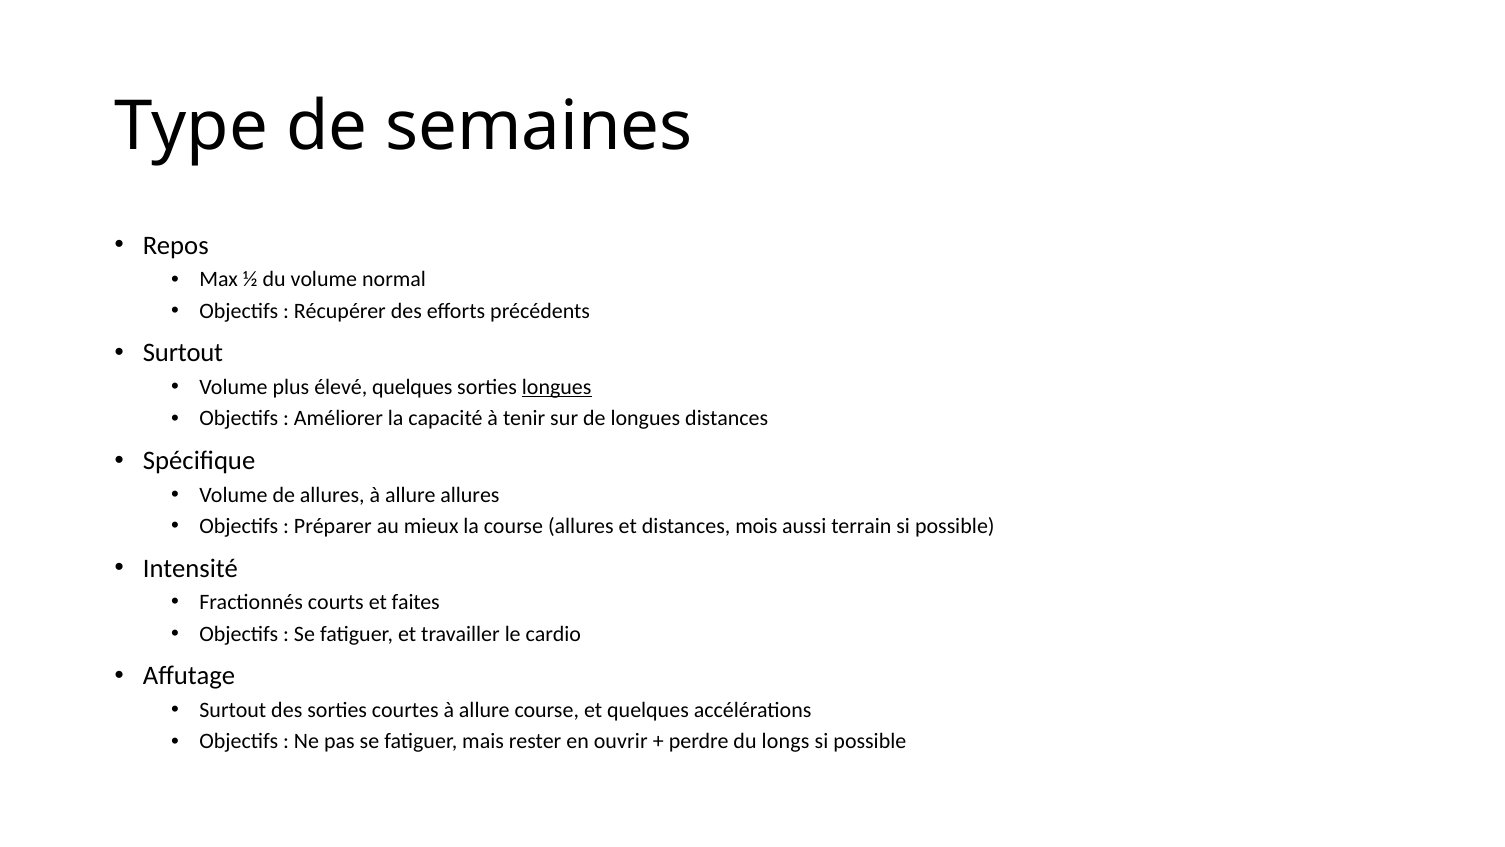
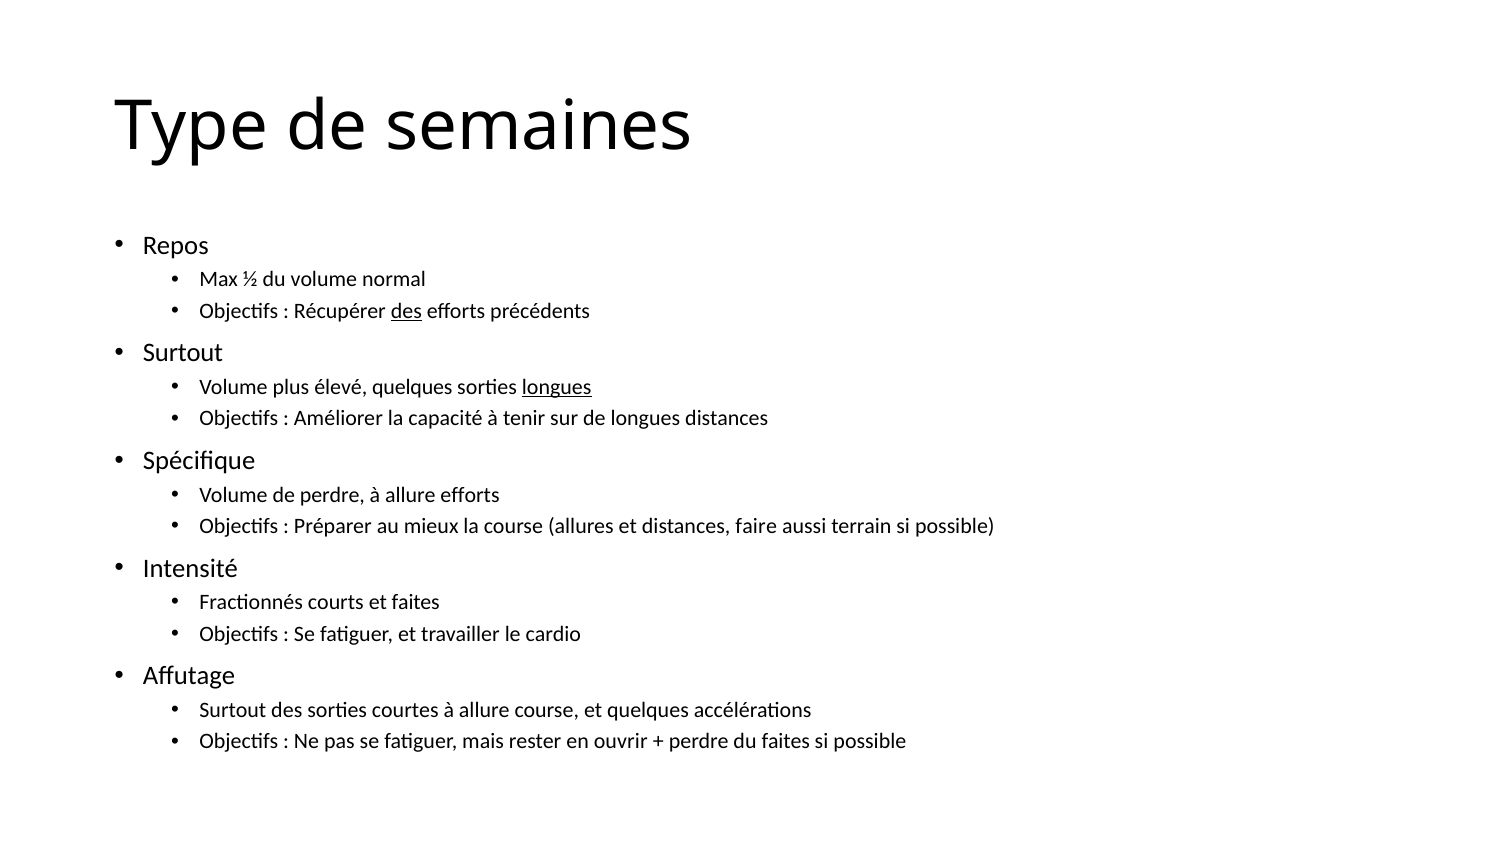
des underline: none -> present (406, 311)
de allures: allures -> perdre (332, 495)
allure allures: allures -> efforts (470, 495)
mois: mois -> faire (756, 526)
du longs: longs -> faites (786, 741)
